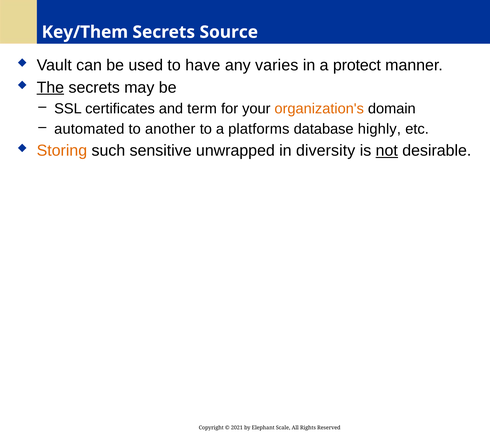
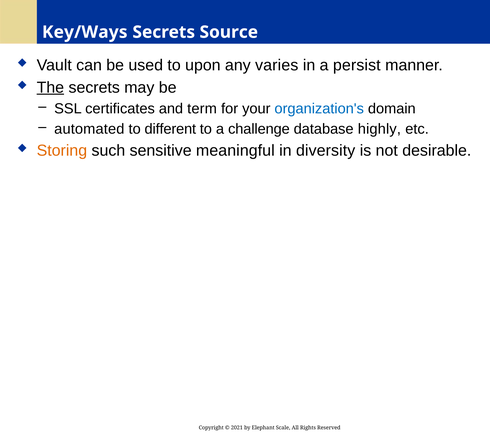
Key/Them: Key/Them -> Key/Ways (85, 32)
have: have -> upon (203, 65)
protect: protect -> persist (357, 65)
organization's colour: orange -> blue (319, 109)
another: another -> different (170, 129)
platforms: platforms -> challenge (259, 129)
unwrapped: unwrapped -> meaningful (235, 151)
not underline: present -> none (387, 151)
